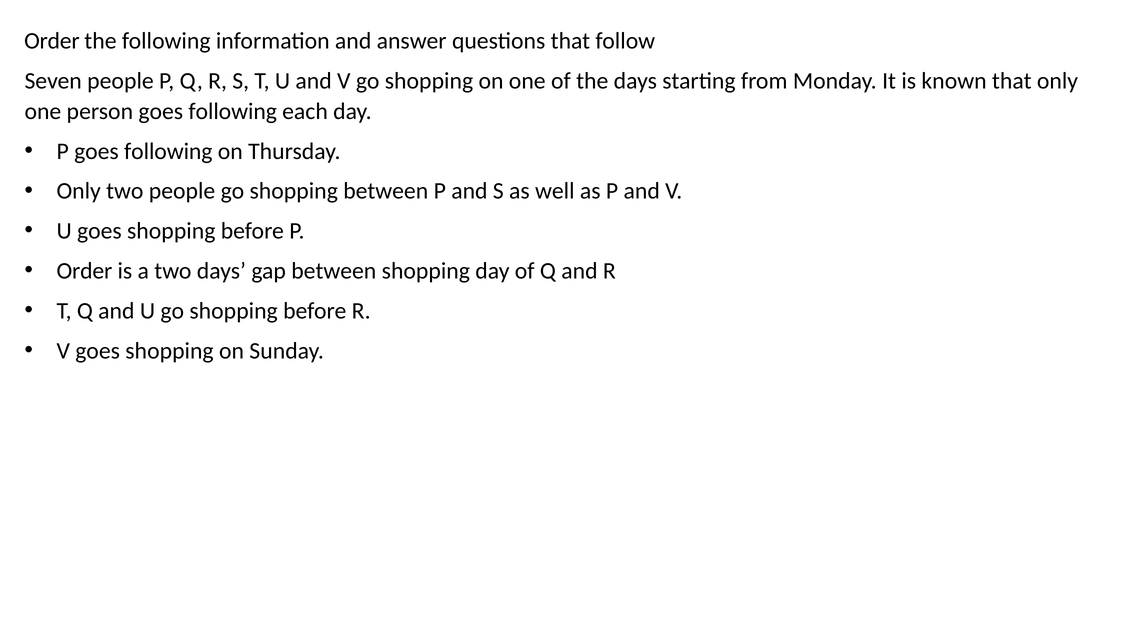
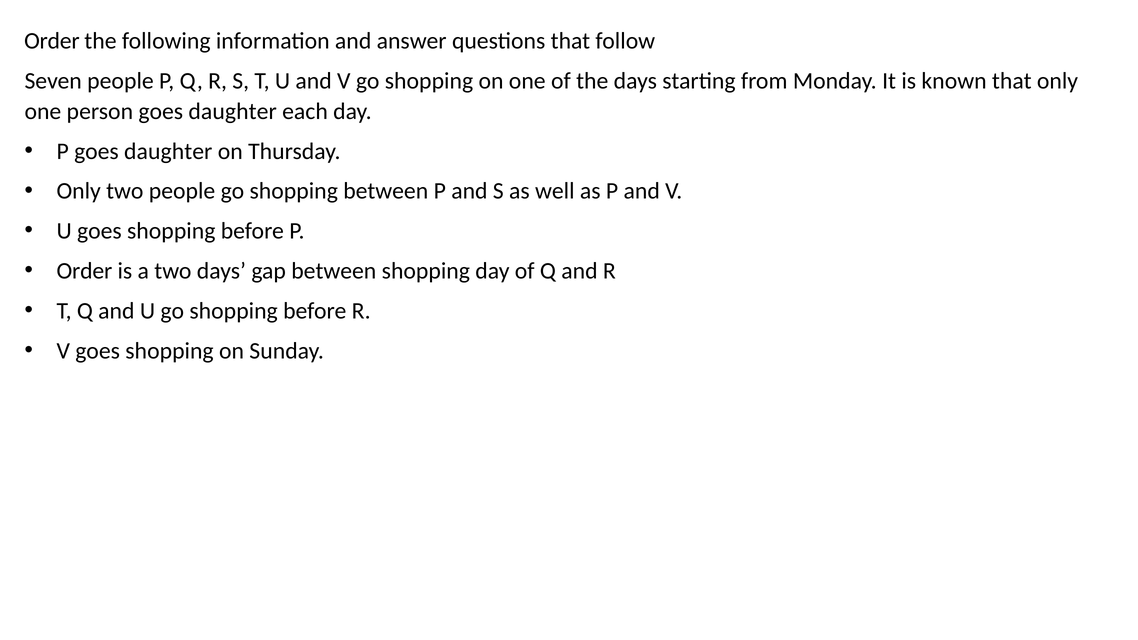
person goes following: following -> daughter (233, 111)
P goes following: following -> daughter (168, 151)
